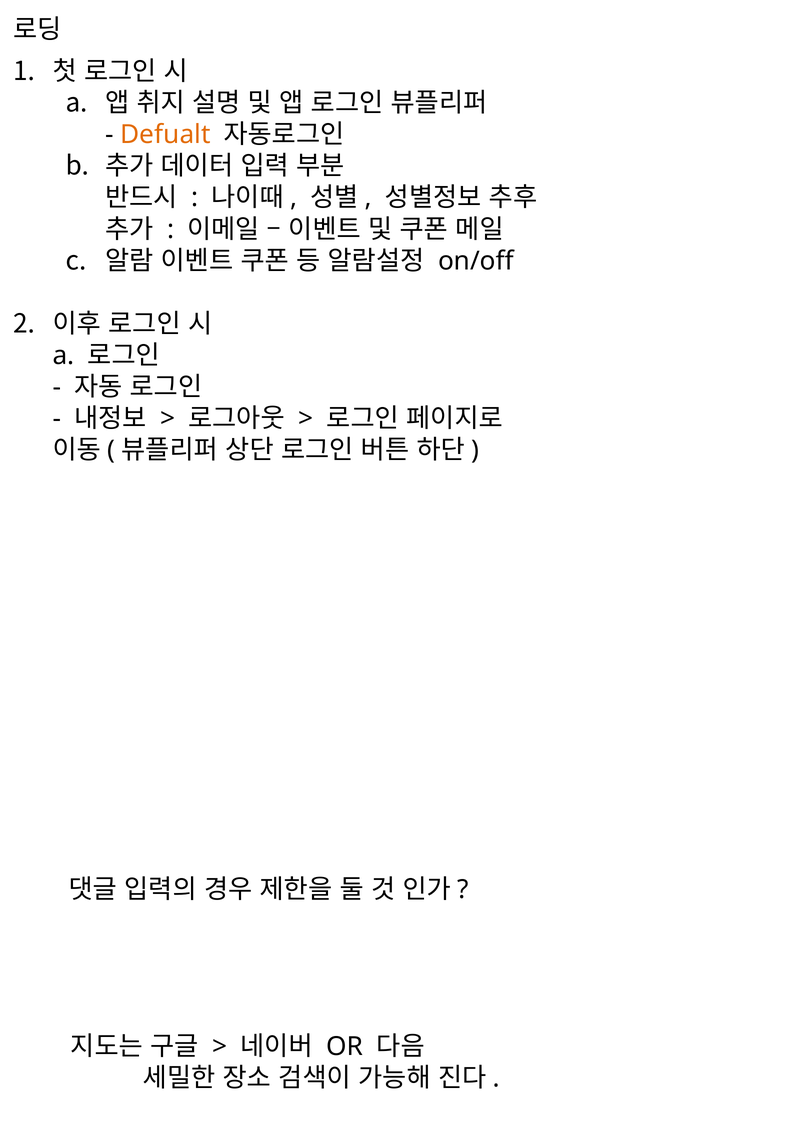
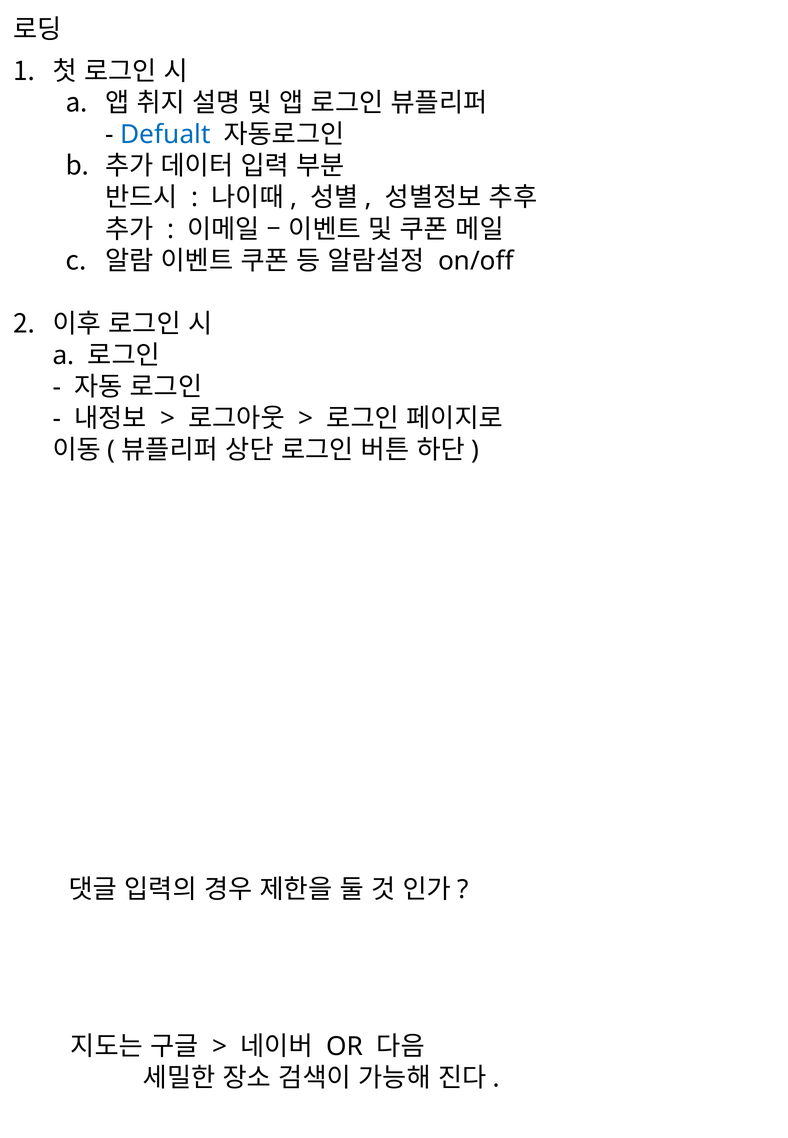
Defualt colour: orange -> blue (165, 135)
